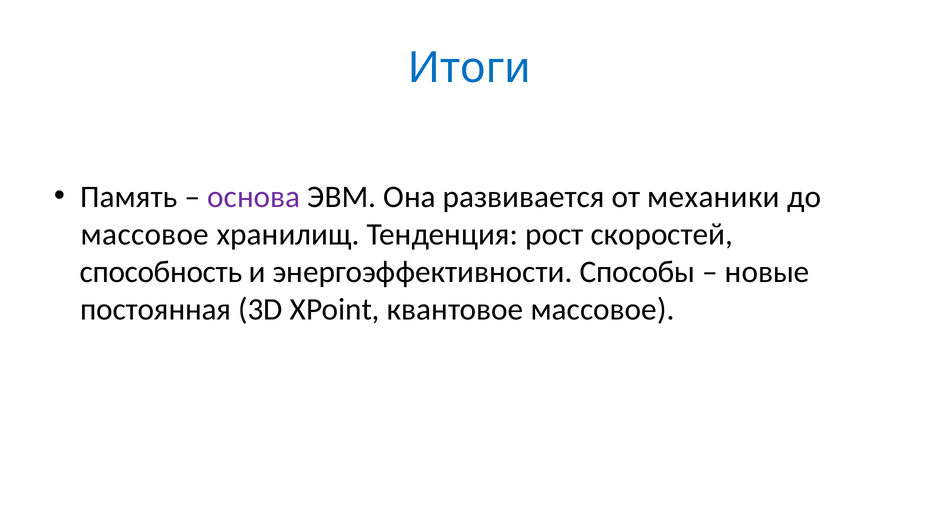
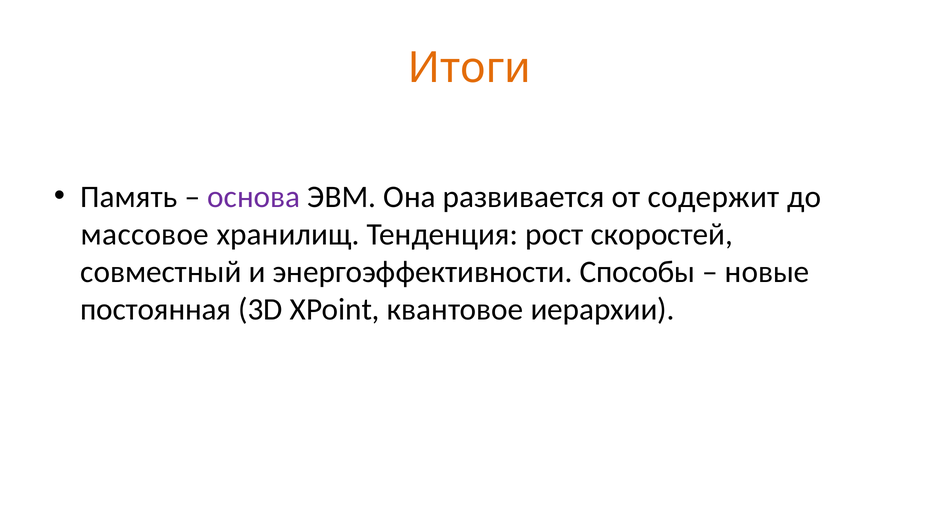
Итоги colour: blue -> orange (469, 68)
механики: механики -> содержит (714, 197)
способность: способность -> совместный (161, 272)
квантовое массовое: массовое -> иерархии (603, 310)
